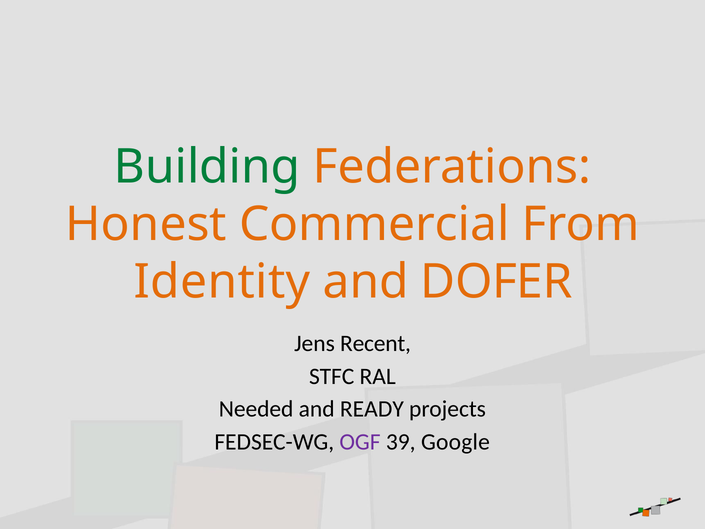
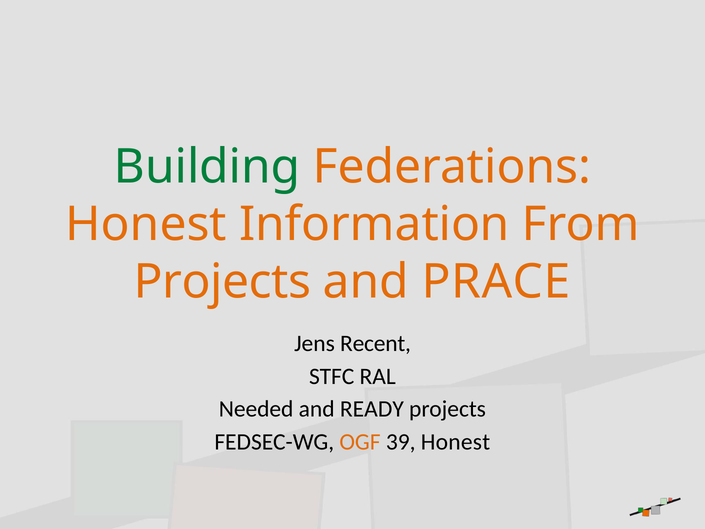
Commercial: Commercial -> Information (374, 224)
Identity: Identity -> Projects (222, 282)
DOFER: DOFER -> PRACE (496, 282)
OGF colour: purple -> orange (360, 442)
39 Google: Google -> Honest (455, 442)
